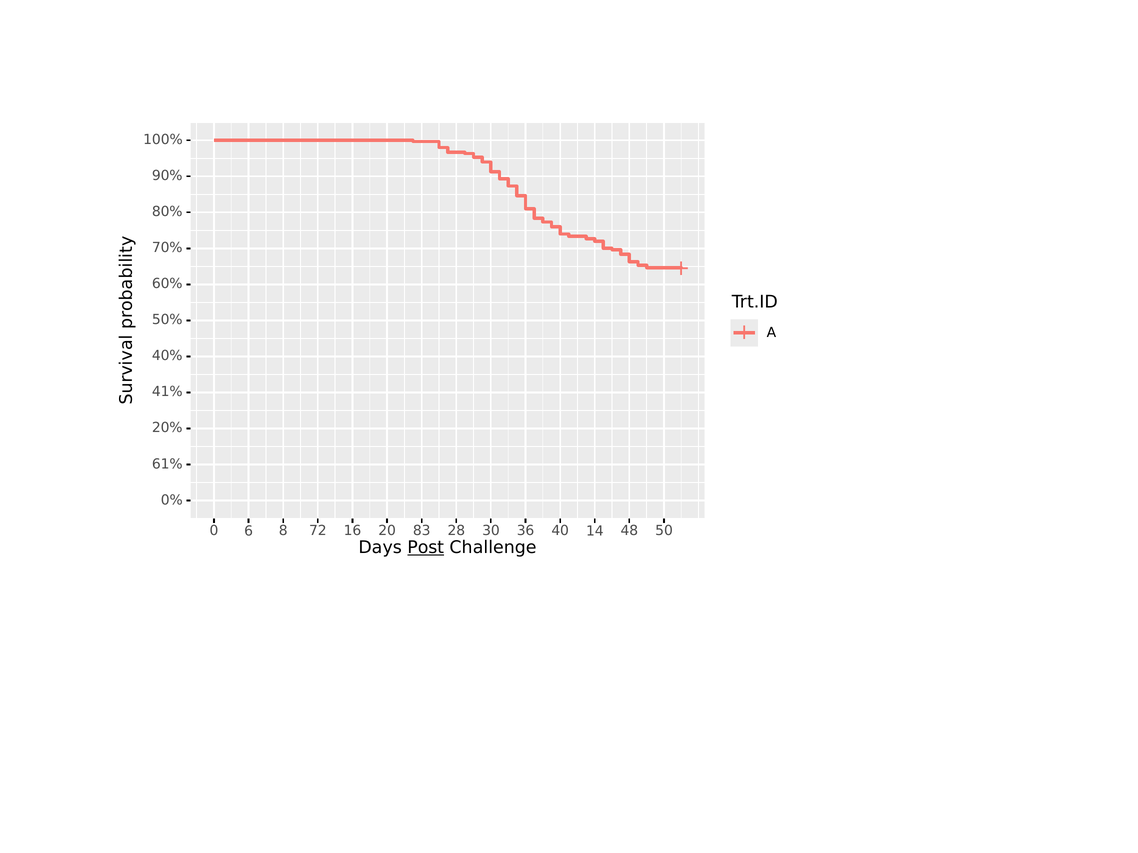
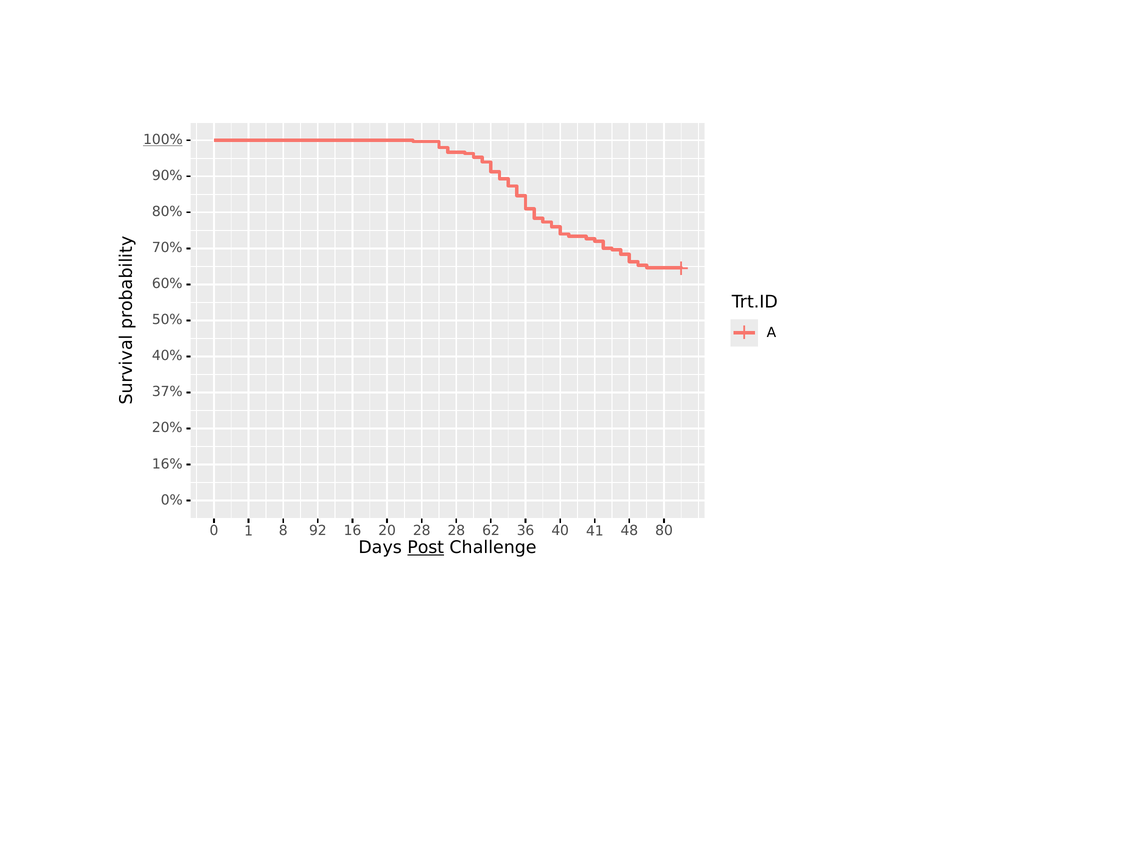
100% underline: none -> present (163, 140)
41%: 41% -> 37% (167, 392)
61%: 61% -> 16% (167, 464)
6: 6 -> 1 (249, 531)
72: 72 -> 92 (318, 531)
20 83: 83 -> 28 (422, 531)
30: 30 -> 62 (491, 531)
14: 14 -> 41 (595, 531)
50: 50 -> 80 (664, 531)
